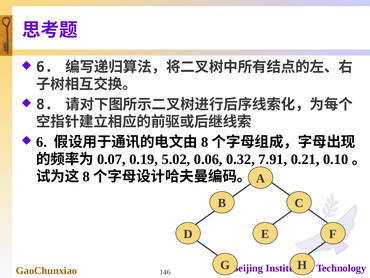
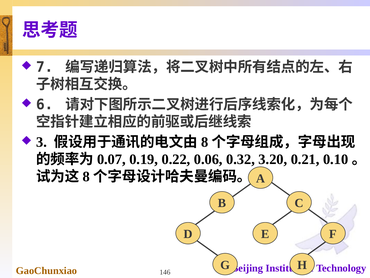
6: 6 -> 7 (45, 67)
8: 8 -> 6 (45, 104)
6: 6 -> 3 (41, 142)
5.02: 5.02 -> 0.22 (176, 159)
7.91: 7.91 -> 3.20 (273, 159)
